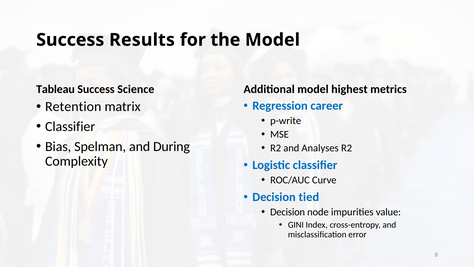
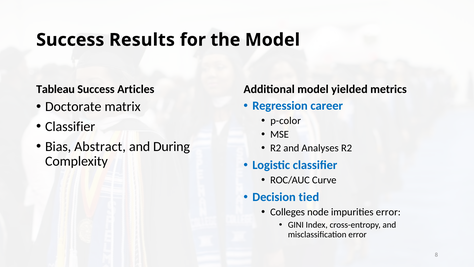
Science: Science -> Articles (136, 89)
highest: highest -> yielded (349, 89)
Retention: Retention -> Doctorate (73, 107)
p-write: p-write -> p-color (286, 120)
Spelman: Spelman -> Abstract (100, 146)
Decision: Decision -> Colleges (288, 212)
impurities value: value -> error (388, 212)
